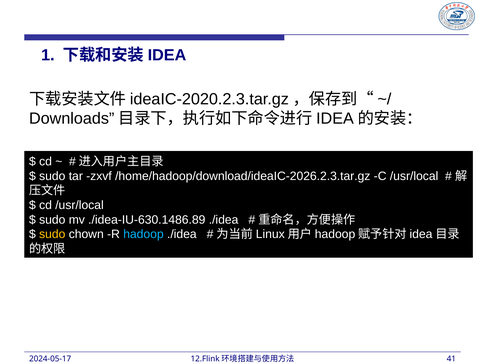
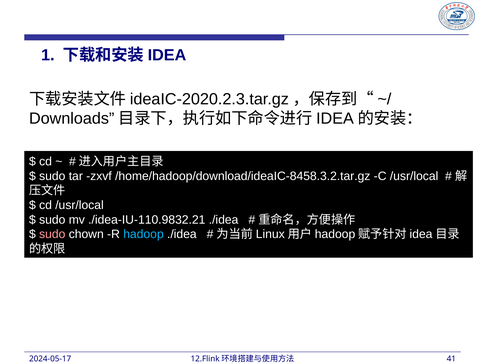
/home/hadoop/download/ideaIC-2026.2.3.tar.gz: /home/hadoop/download/ideaIC-2026.2.3.tar.gz -> /home/hadoop/download/ideaIC-8458.3.2.tar.gz (243, 176)
./idea-IU-630.1486.89: ./idea-IU-630.1486.89 -> ./idea-IU-110.9832.21 (147, 220)
sudo colour: yellow -> pink (52, 234)
